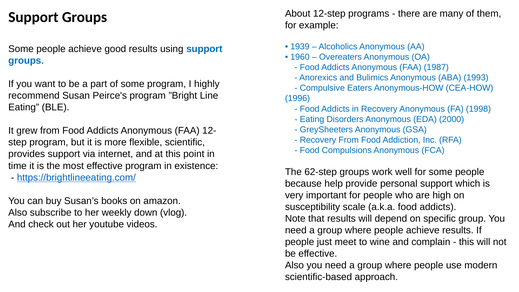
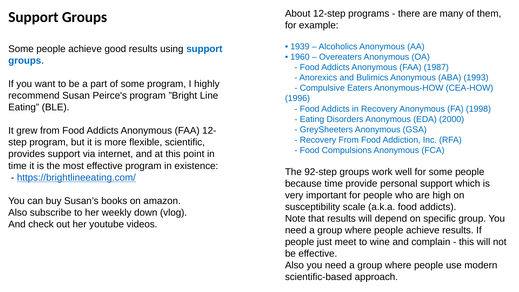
62-step: 62-step -> 92-step (321, 172)
because help: help -> time (334, 183)
